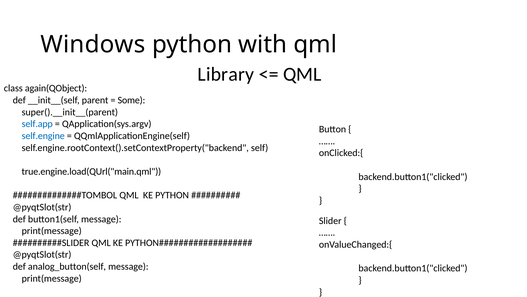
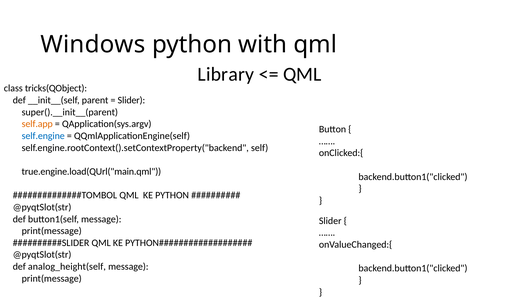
again(QObject: again(QObject -> tricks(QObject (56, 88)
Some: Some -> Slider (131, 100)
self.app colour: blue -> orange (37, 124)
analog_button(self: analog_button(self -> analog_height(self (67, 266)
